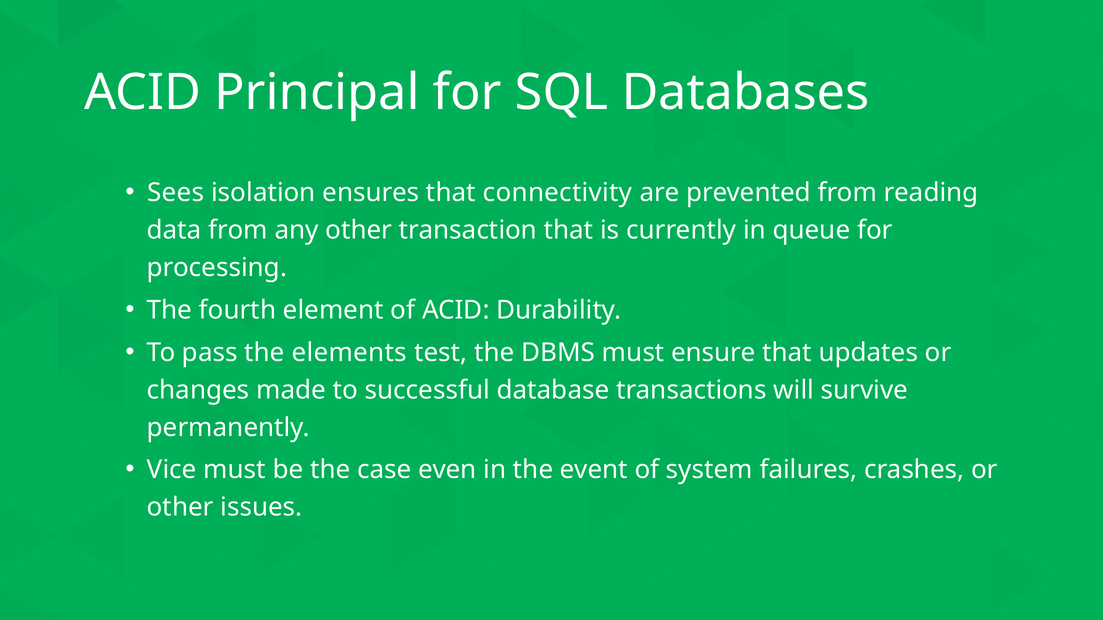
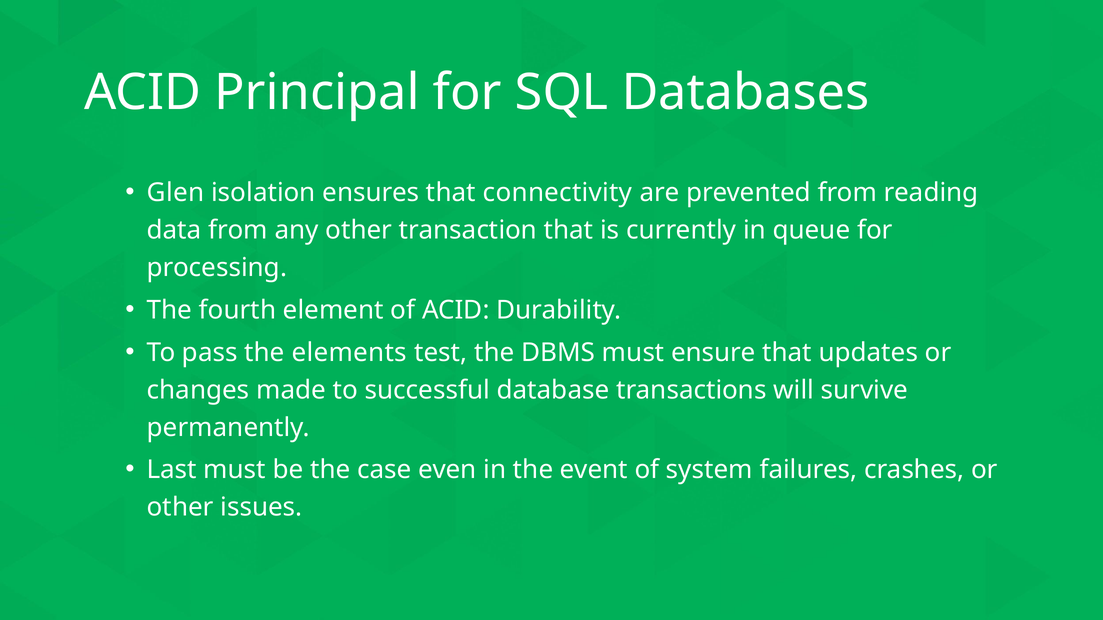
Sees: Sees -> Glen (176, 193)
Vice: Vice -> Last (172, 470)
